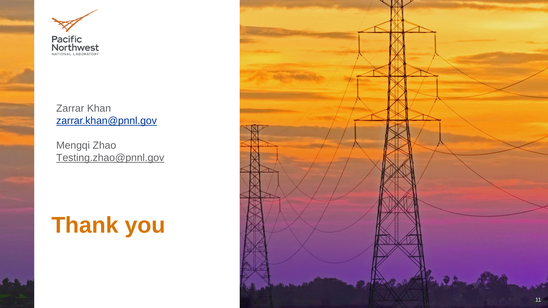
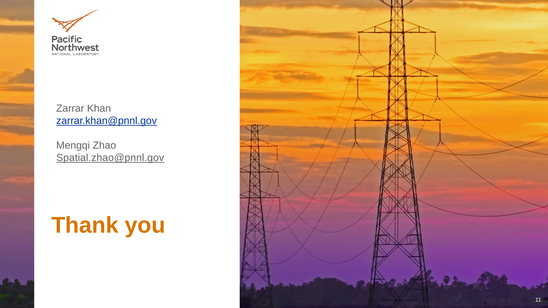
Testing.zhao@pnnl.gov: Testing.zhao@pnnl.gov -> Spatial.zhao@pnnl.gov (110, 158)
